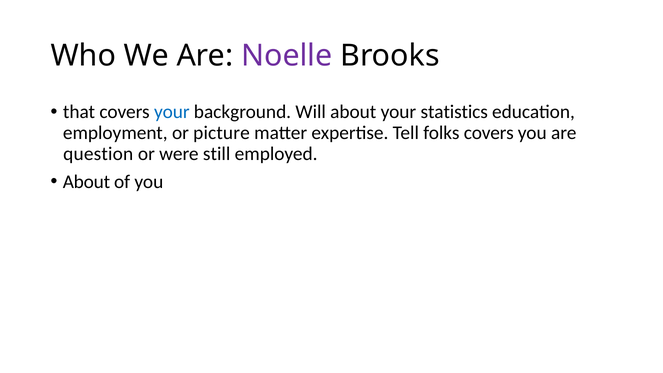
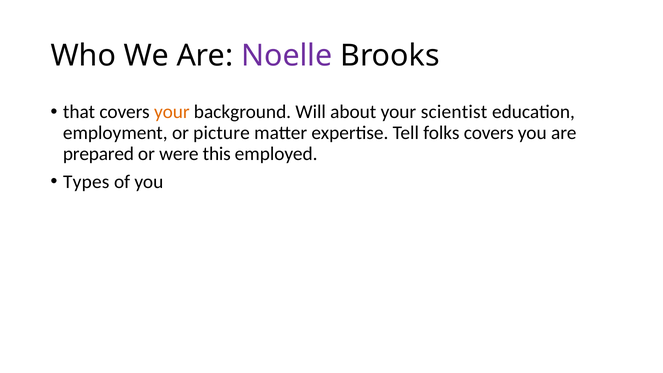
your colour: blue -> orange (172, 112)
statistics: statistics -> scientist (454, 112)
question: question -> prepared (98, 154)
still: still -> this (217, 154)
About: About -> Types (86, 182)
